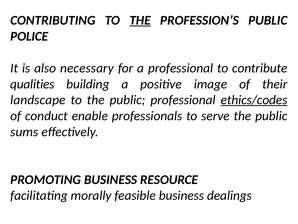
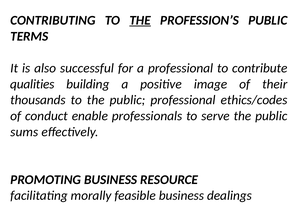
POLICE: POLICE -> TERMS (29, 36)
necessary: necessary -> successful (87, 68)
landscape: landscape -> thousands (38, 100)
ethics/codes underline: present -> none (254, 100)
